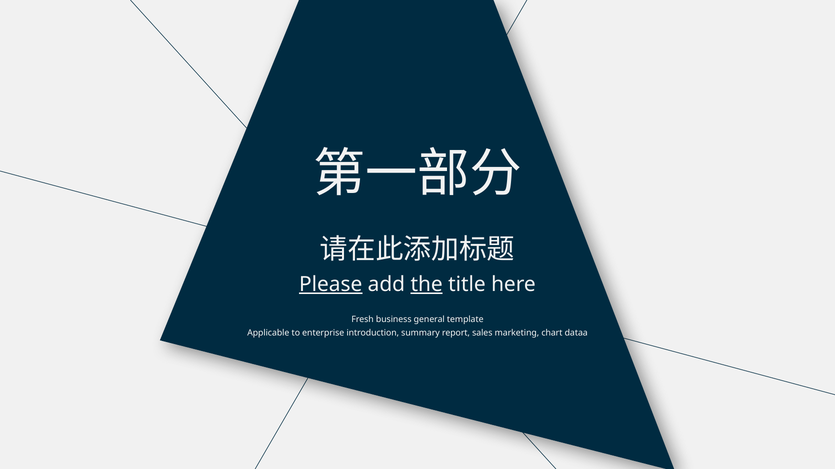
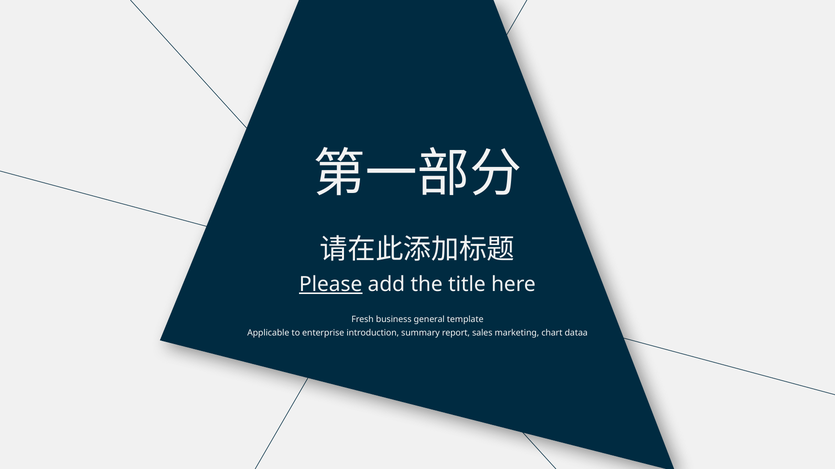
the underline: present -> none (427, 285)
